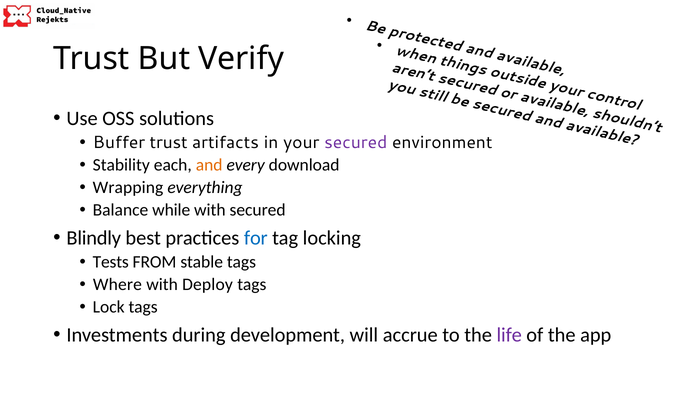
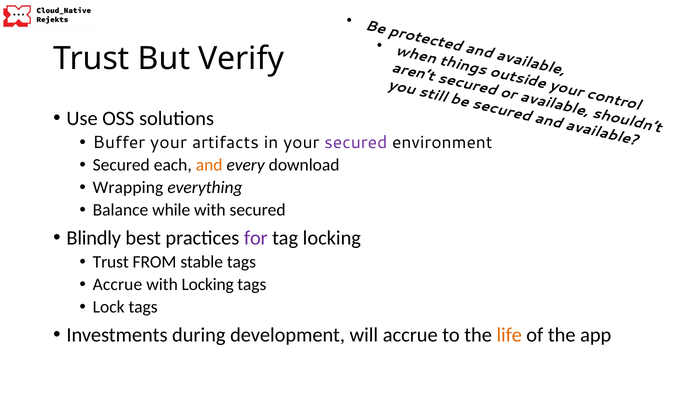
Buffer trust: trust -> your (168, 142)
Stability: Stability -> Secured (121, 165)
for colour: blue -> purple (256, 238)
Tests: Tests -> Trust (111, 262)
Where: Where -> Accrue (117, 284)
with Deploy: Deploy -> Locking (208, 284)
life colour: purple -> orange (509, 335)
